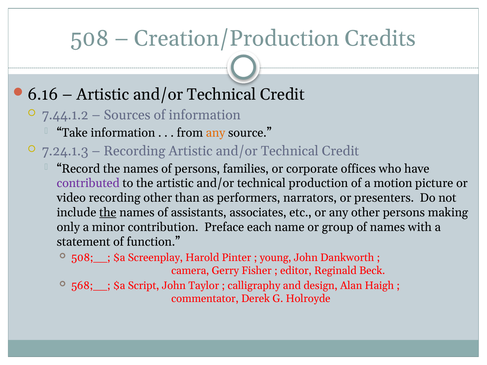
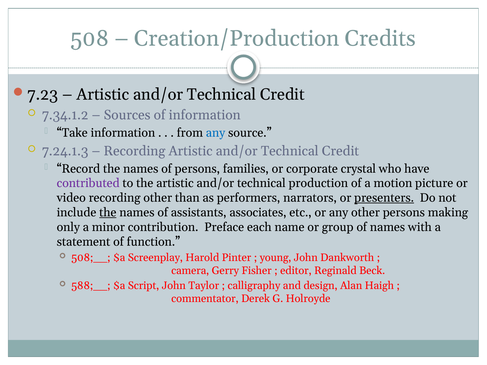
6.16: 6.16 -> 7.23 (43, 95)
7.44.1.2: 7.44.1.2 -> 7.34.1.2 (65, 115)
any colour: orange -> blue (216, 133)
offices: offices -> crystal (358, 169)
presenters underline: none -> present (384, 198)
568;__: 568;__ -> 588;__ (91, 286)
